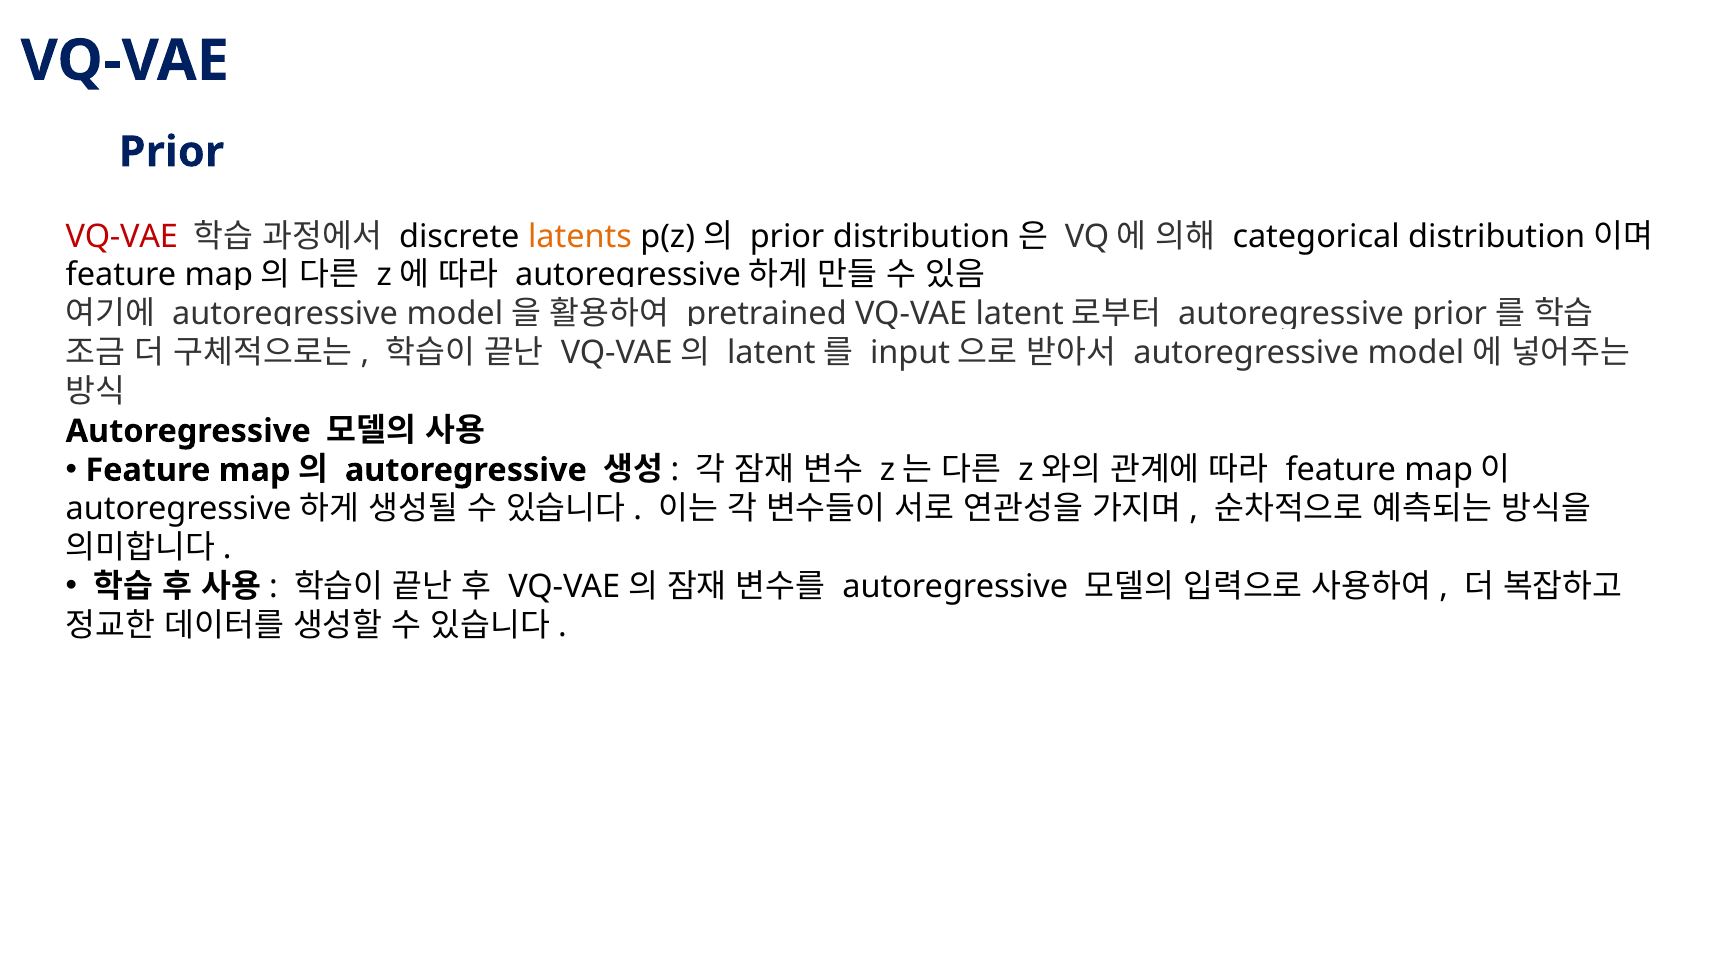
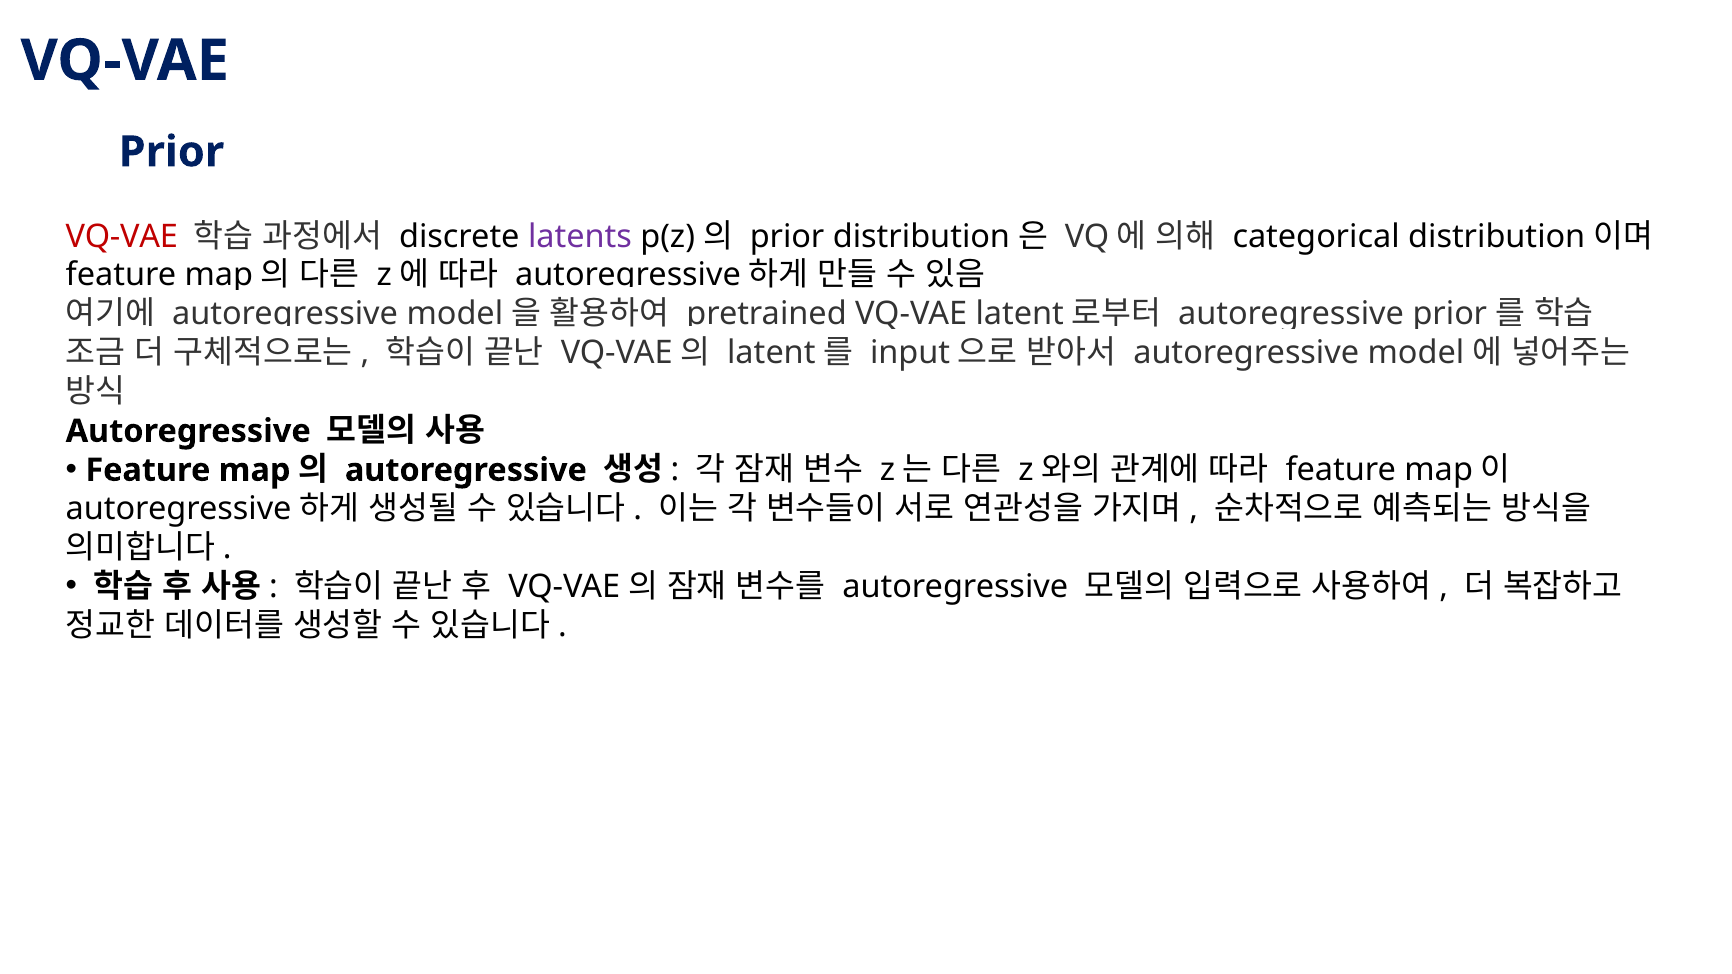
latents colour: orange -> purple (580, 236)
